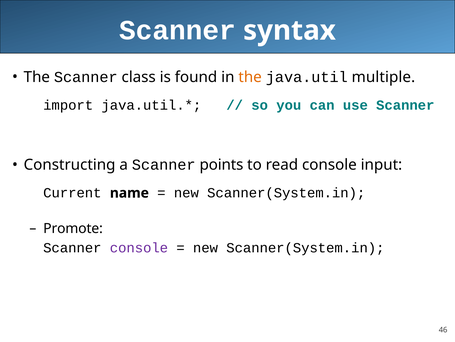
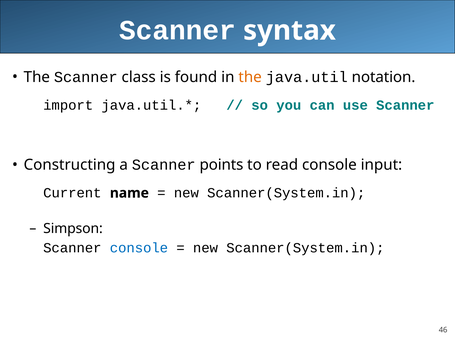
multiple: multiple -> notation (384, 77)
Promote: Promote -> Simpson (73, 228)
console colour: purple -> blue (139, 247)
